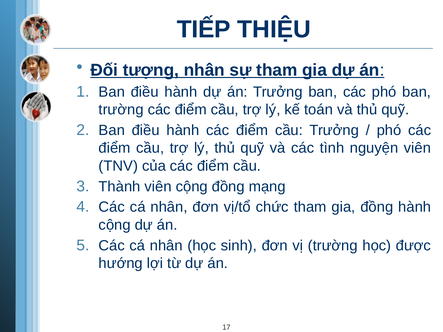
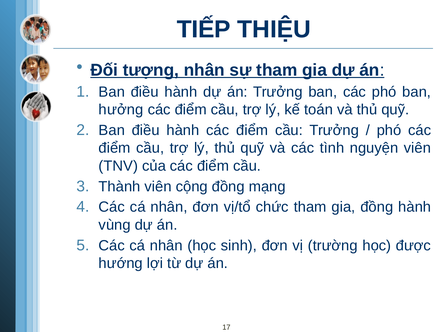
trường: trường -> hưởng (121, 110)
cộng: cộng -> vùng (115, 225)
